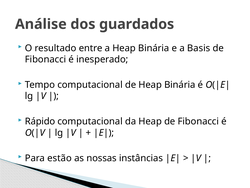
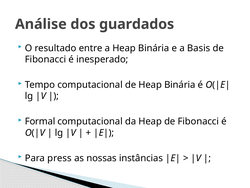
Rápido: Rápido -> Formal (40, 121)
estão: estão -> press (60, 158)
